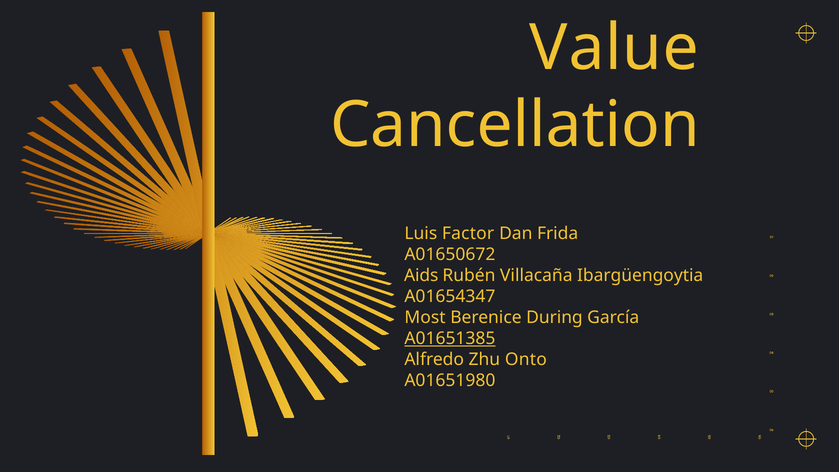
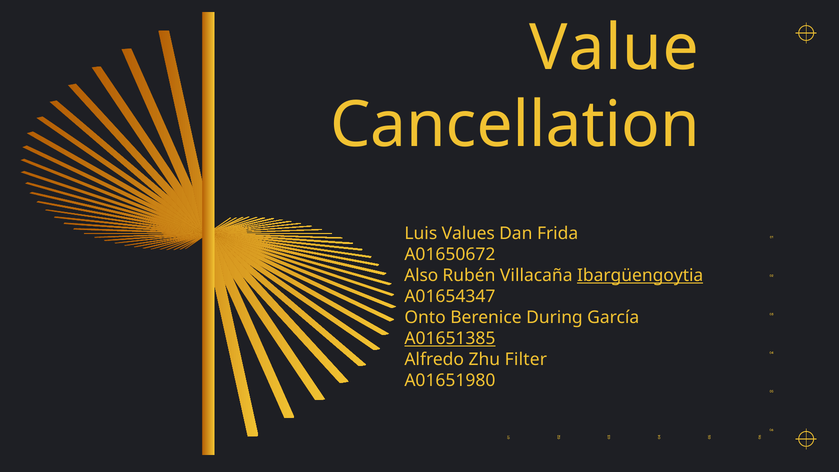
Factor: Factor -> Values (468, 234)
Aids: Aids -> Also (421, 275)
Ibargüengoytia underline: none -> present (640, 275)
Most: Most -> Onto (425, 317)
Onto: Onto -> Filter (526, 359)
